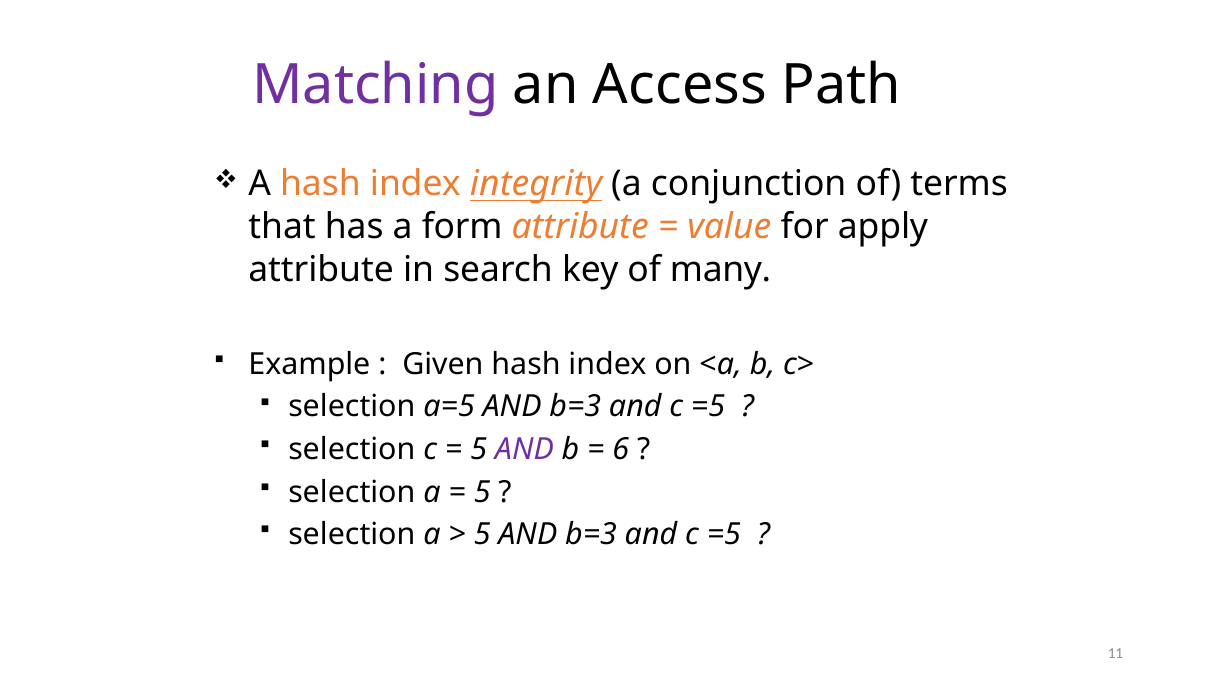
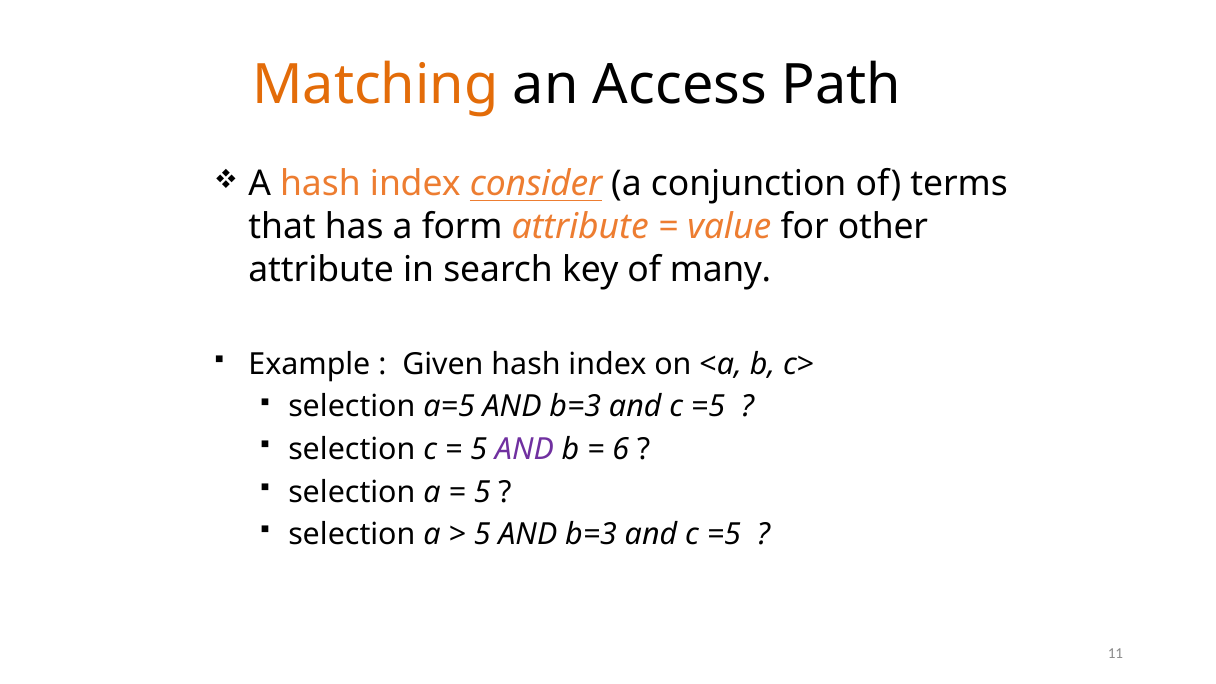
Matching colour: purple -> orange (375, 85)
integrity: integrity -> consider (536, 184)
apply: apply -> other (883, 227)
